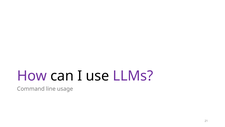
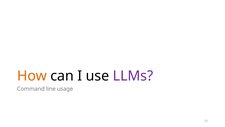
How colour: purple -> orange (32, 76)
